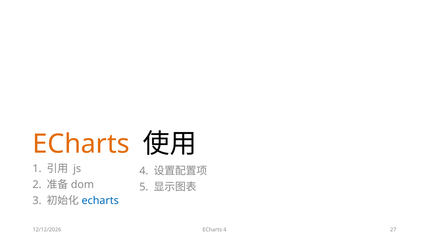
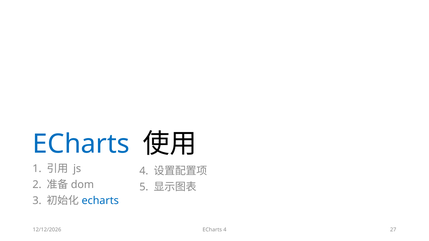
ECharts colour: orange -> blue (81, 144)
